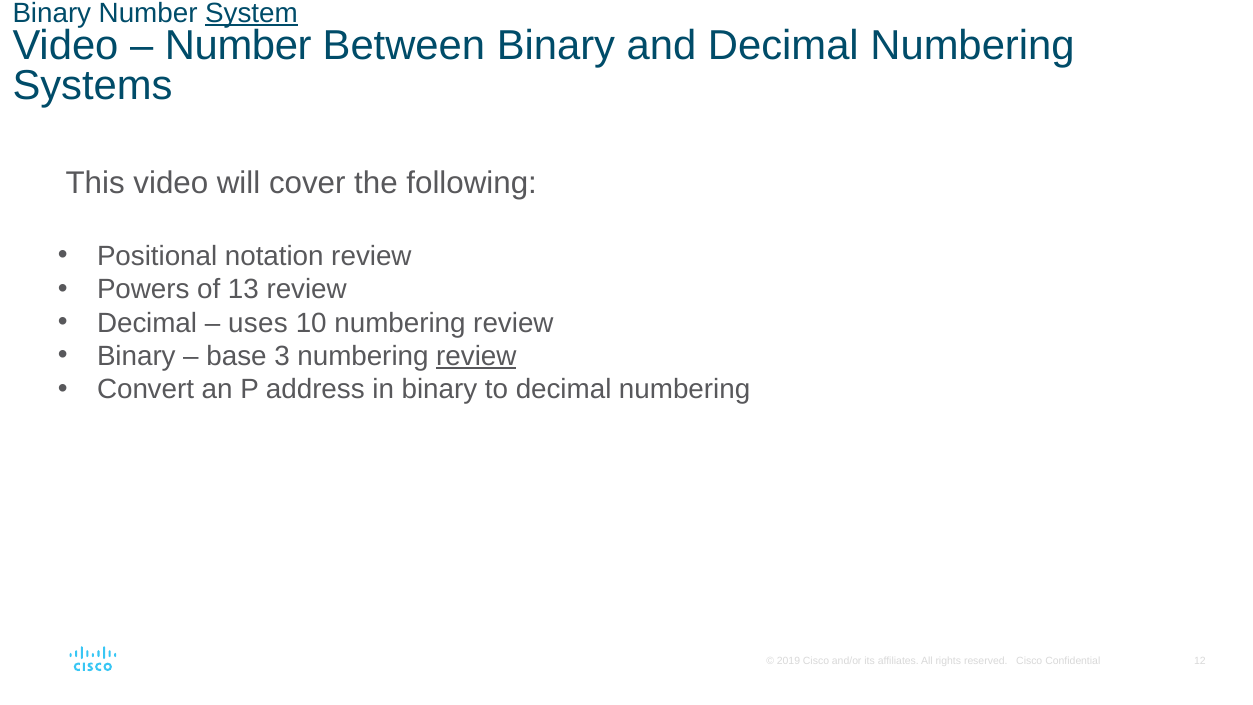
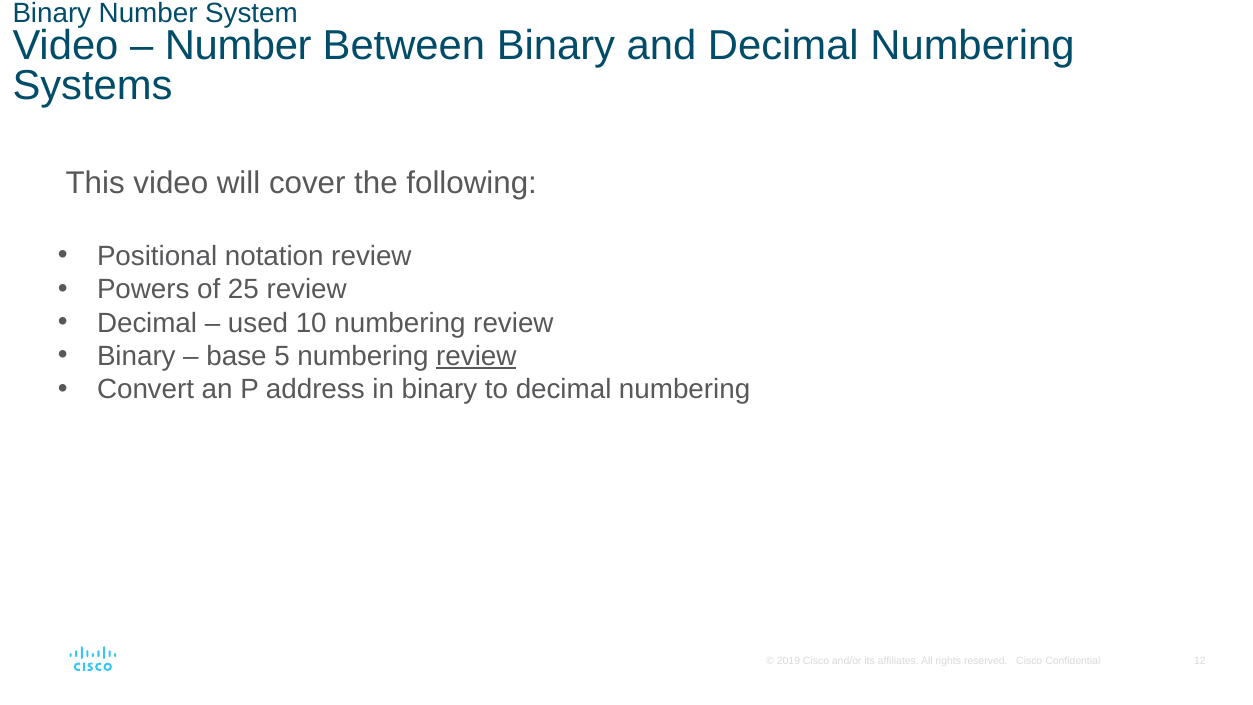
System underline: present -> none (251, 13)
13: 13 -> 25 (243, 289)
uses: uses -> used (258, 323)
3: 3 -> 5 (282, 356)
